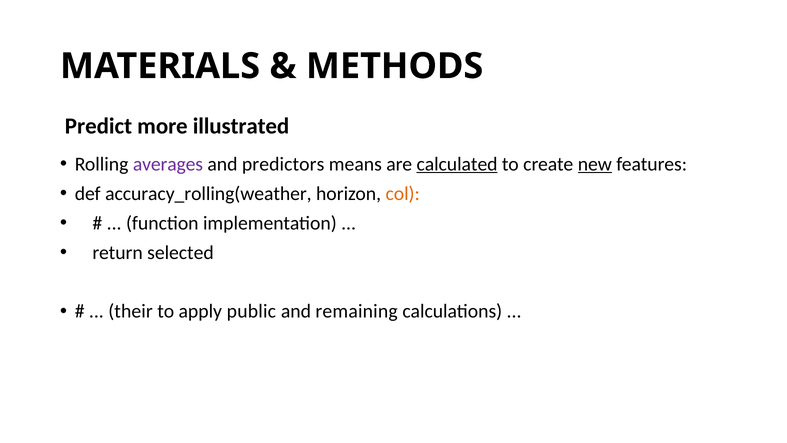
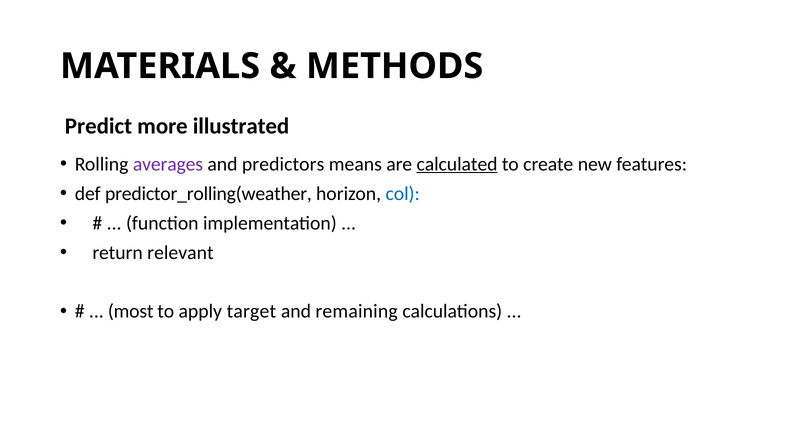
new underline: present -> none (595, 164)
accuracy_rolling(weather: accuracy_rolling(weather -> predictor_rolling(weather (208, 193)
col colour: orange -> blue (403, 193)
selected: selected -> relevant (180, 252)
their: their -> most (131, 311)
public: public -> target (251, 311)
